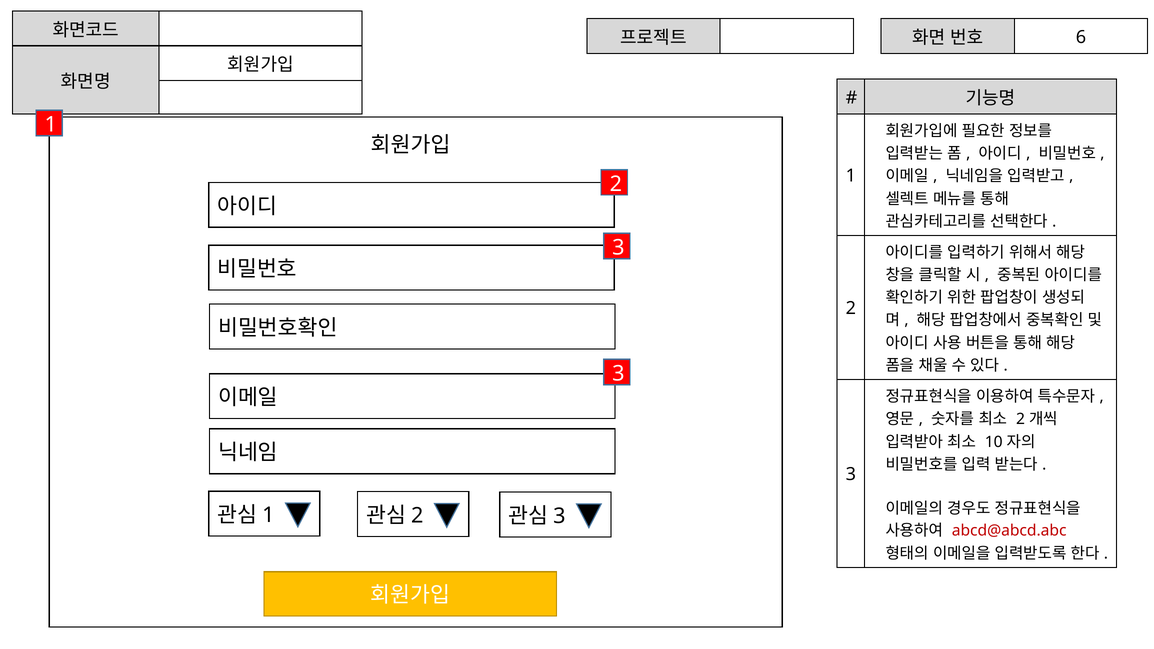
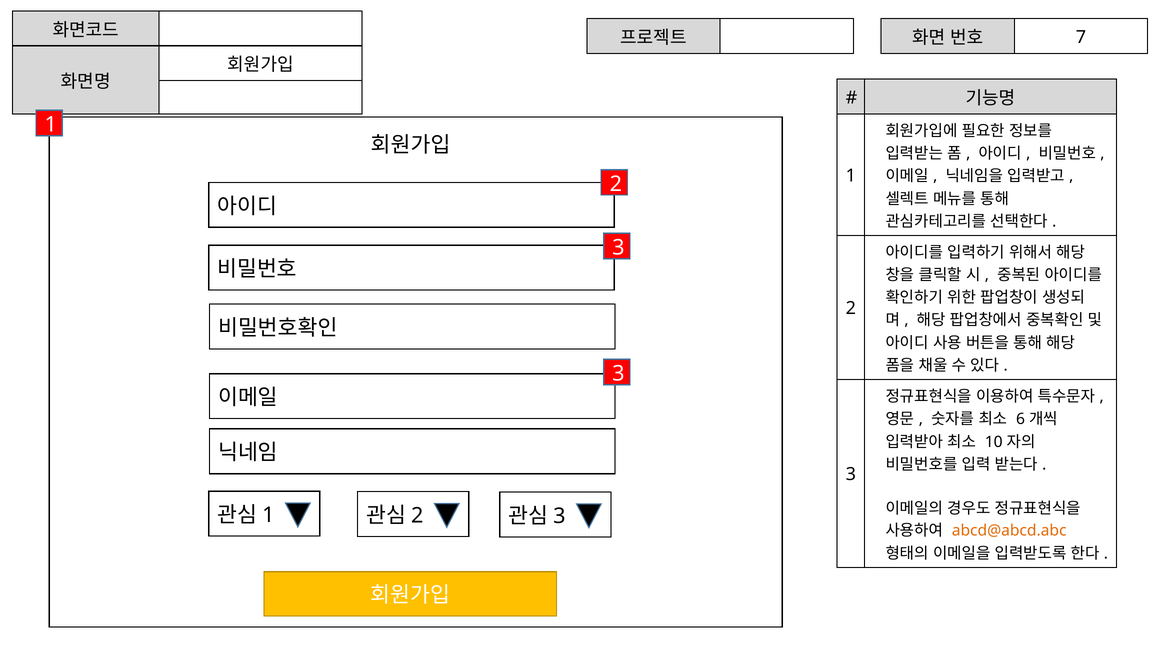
6: 6 -> 7 (1081, 37)
2: 2 -> 6 (1021, 419)
abcd@abcd.abc colour: red -> orange (1009, 531)
